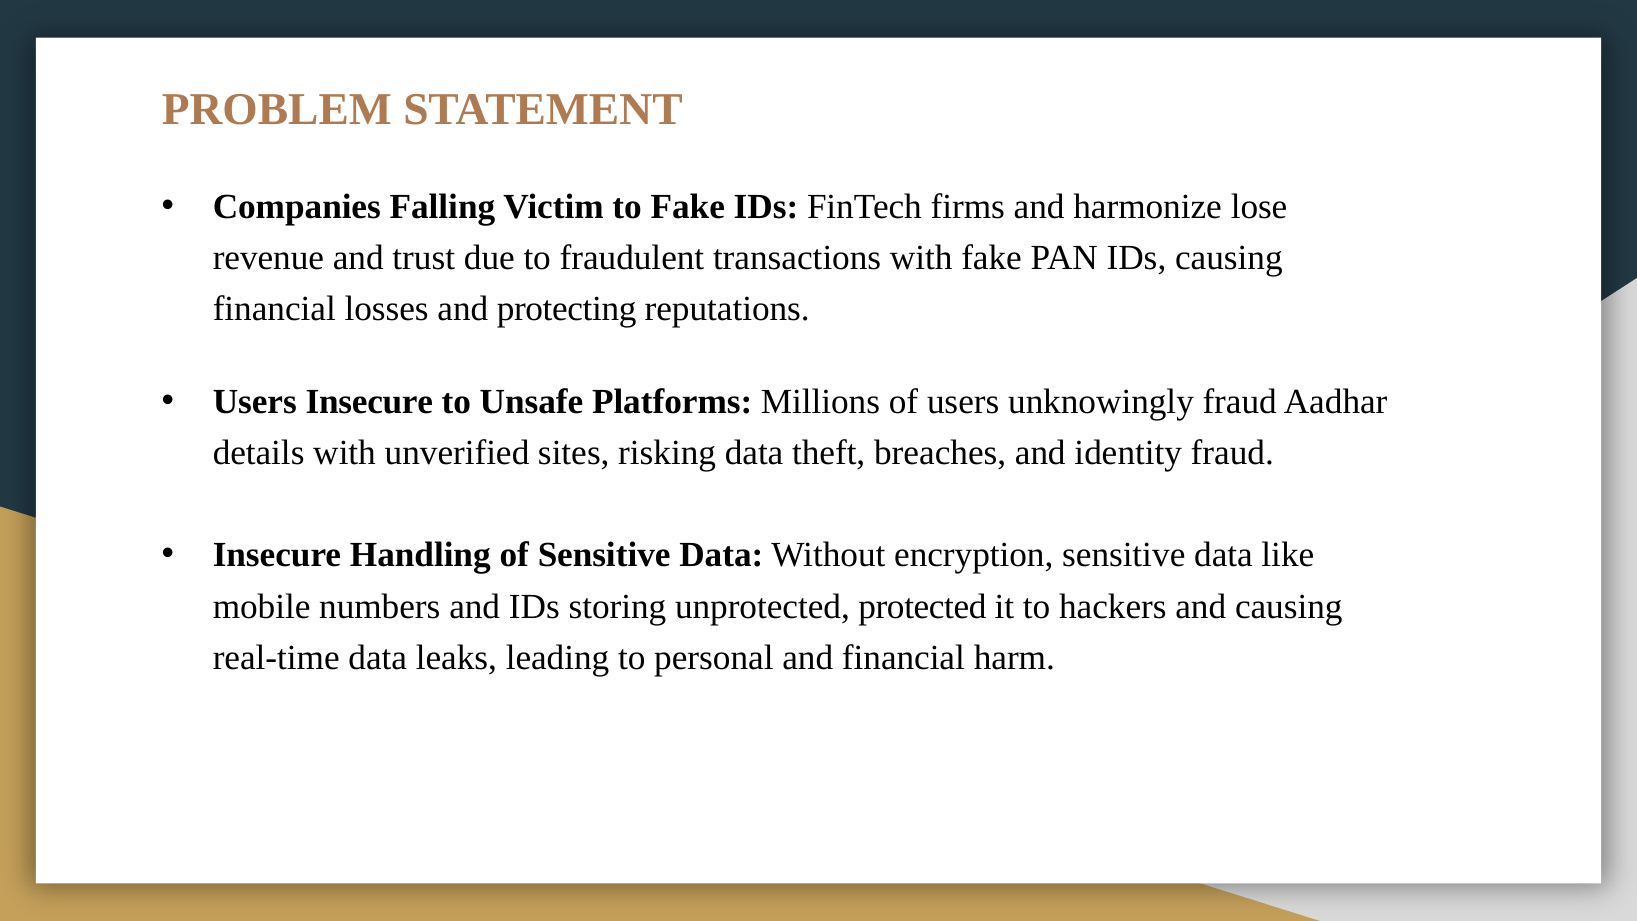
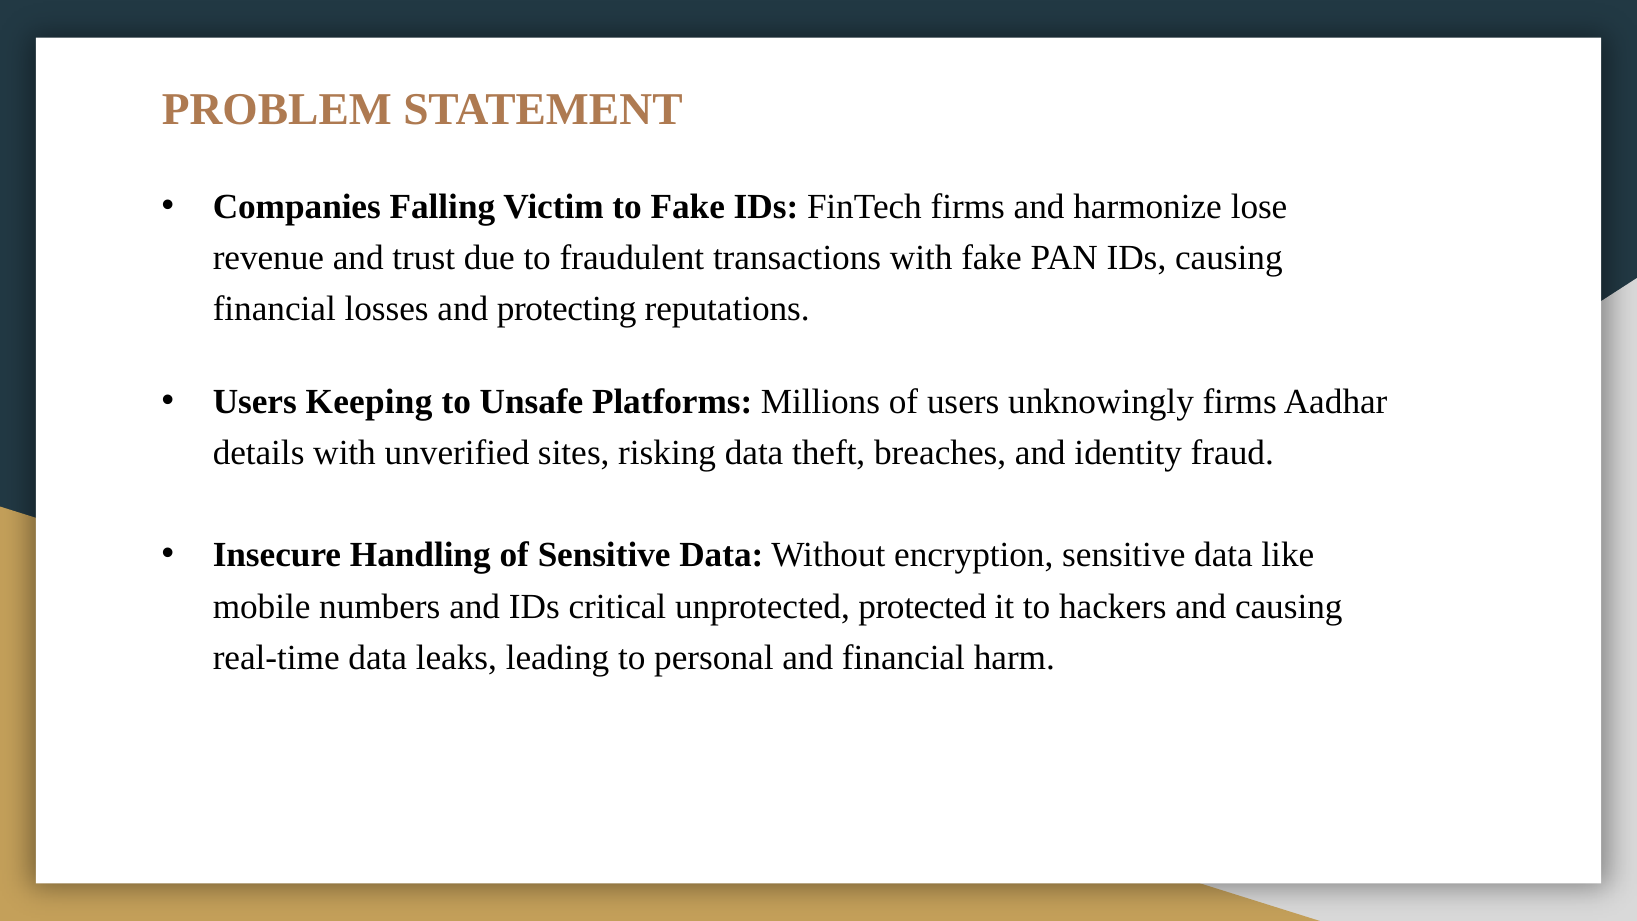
Users Insecure: Insecure -> Keeping (369, 402)
unknowingly fraud: fraud -> firms (1240, 402)
storing: storing -> critical (617, 606)
